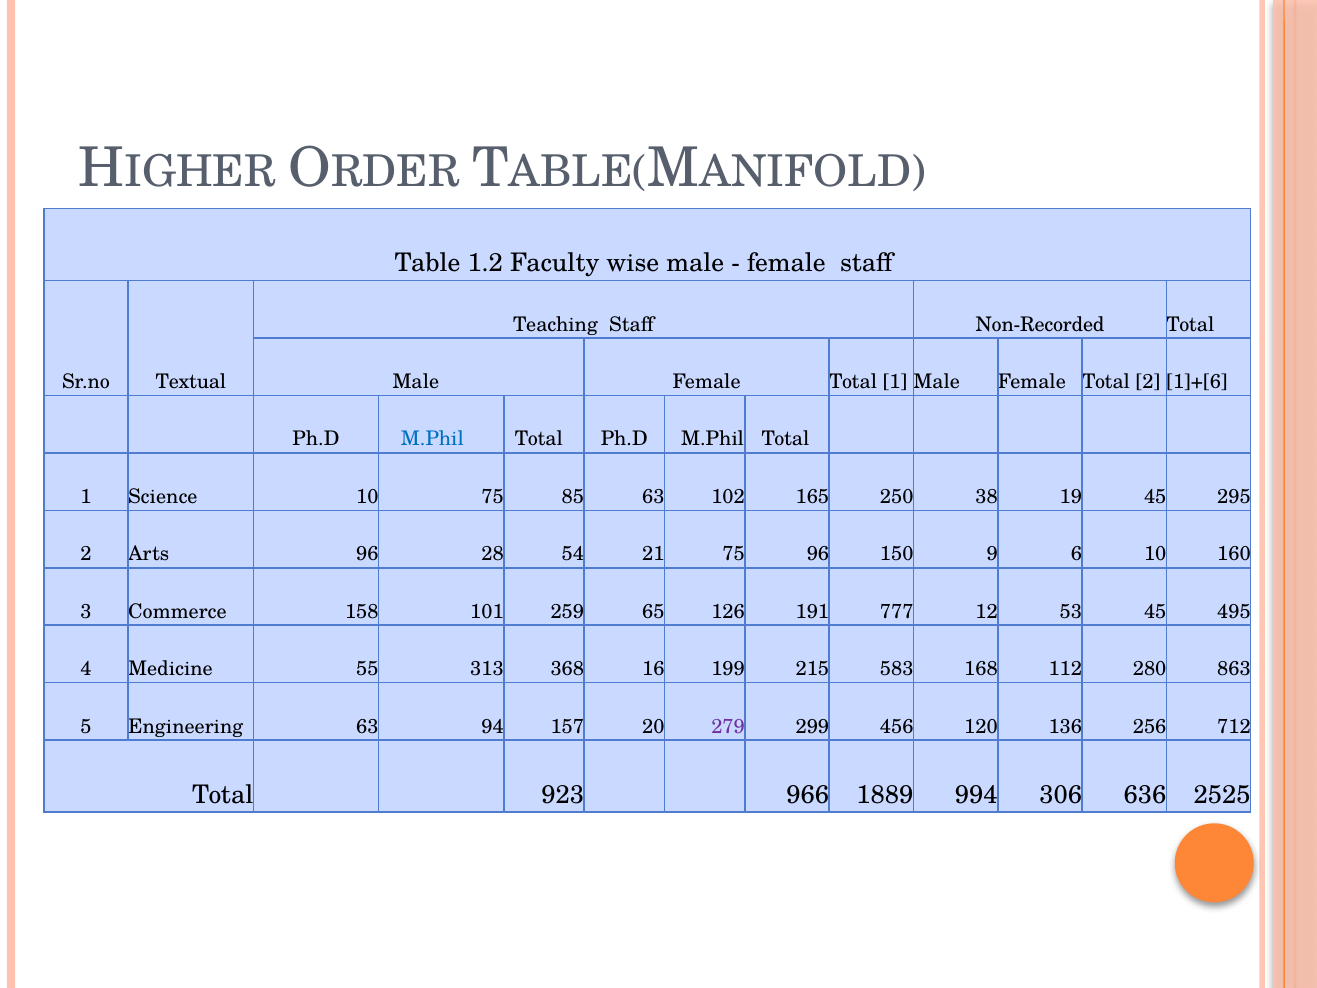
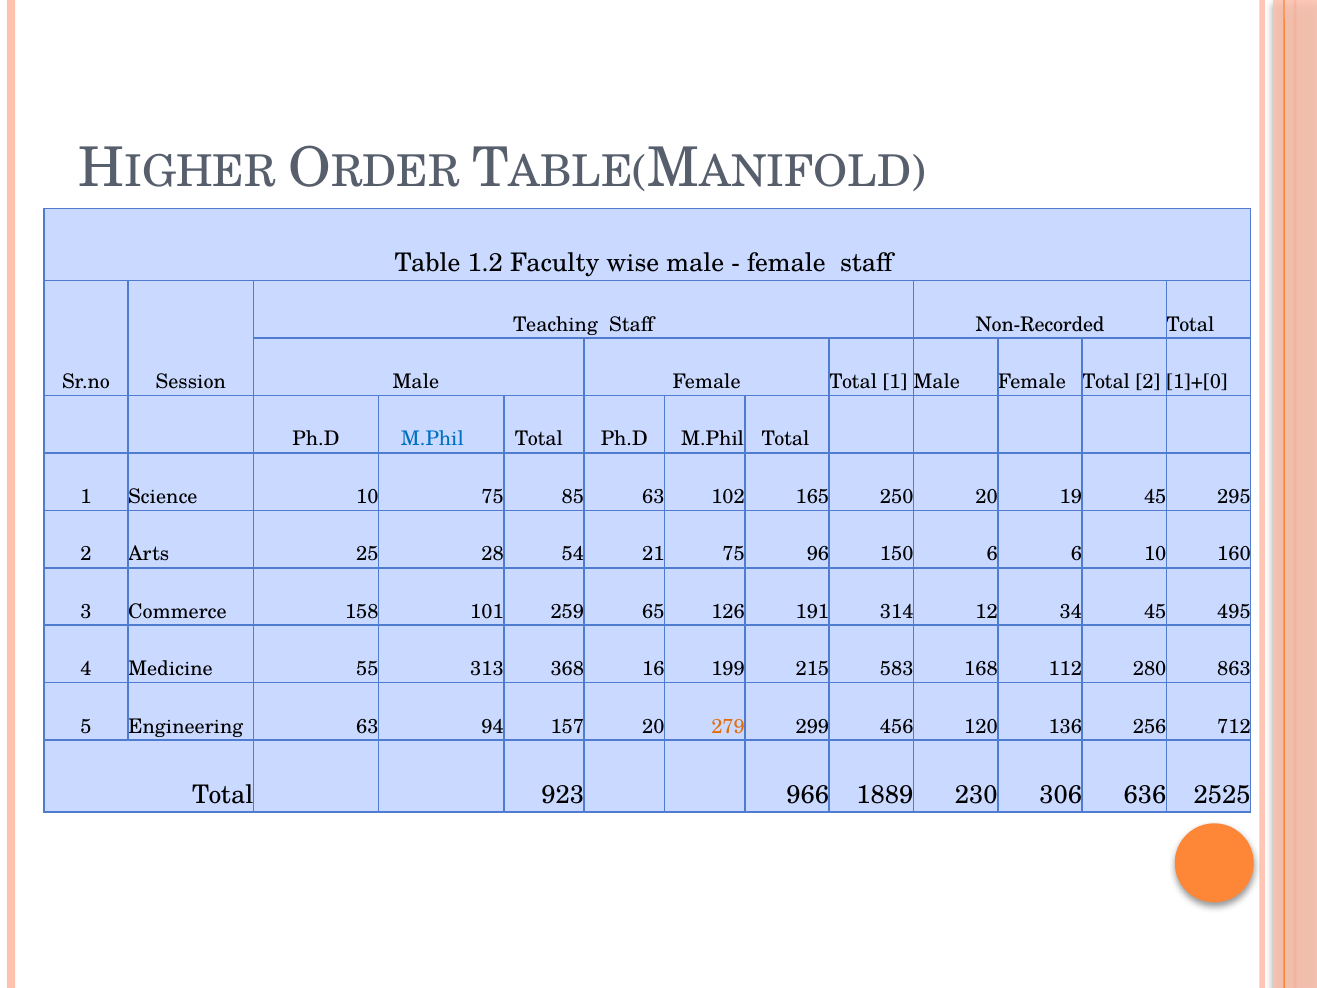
Textual: Textual -> Session (191, 382)
1]+[6: 1]+[6 -> 1]+[0 (1197, 382)
250 38: 38 -> 20 (987, 497)
Arts 96: 96 -> 25 (367, 554)
150 9: 9 -> 6 (992, 554)
777: 777 -> 314 (897, 612)
53: 53 -> 34 (1071, 612)
279 colour: purple -> orange (728, 726)
994: 994 -> 230 (976, 795)
